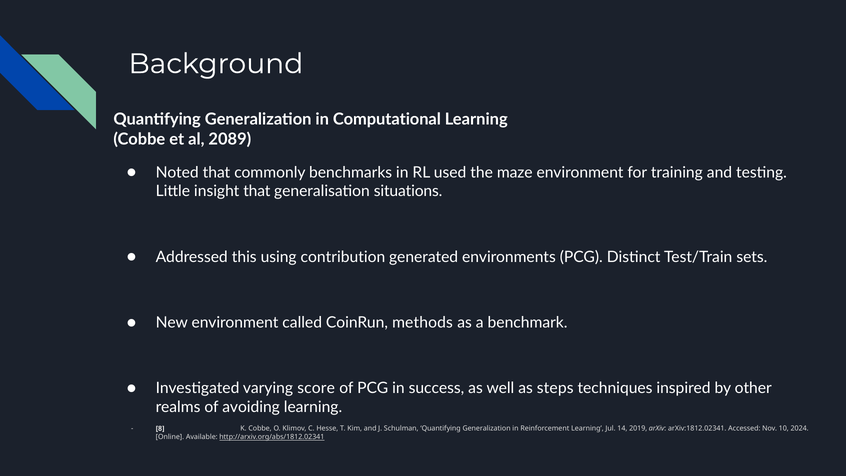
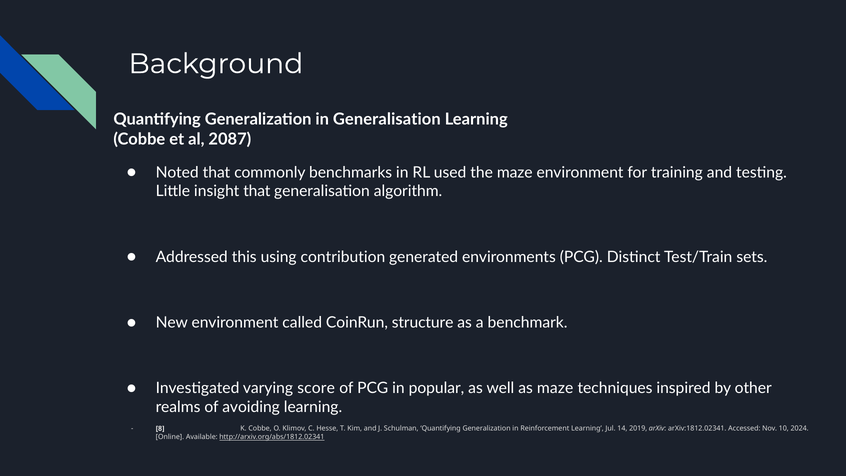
in Computational: Computational -> Generalisation (387, 119)
2089: 2089 -> 2087 (230, 139)
situations: situations -> algorithm (408, 191)
methods: methods -> structure (423, 323)
success: success -> popular (436, 388)
as steps: steps -> maze (555, 388)
